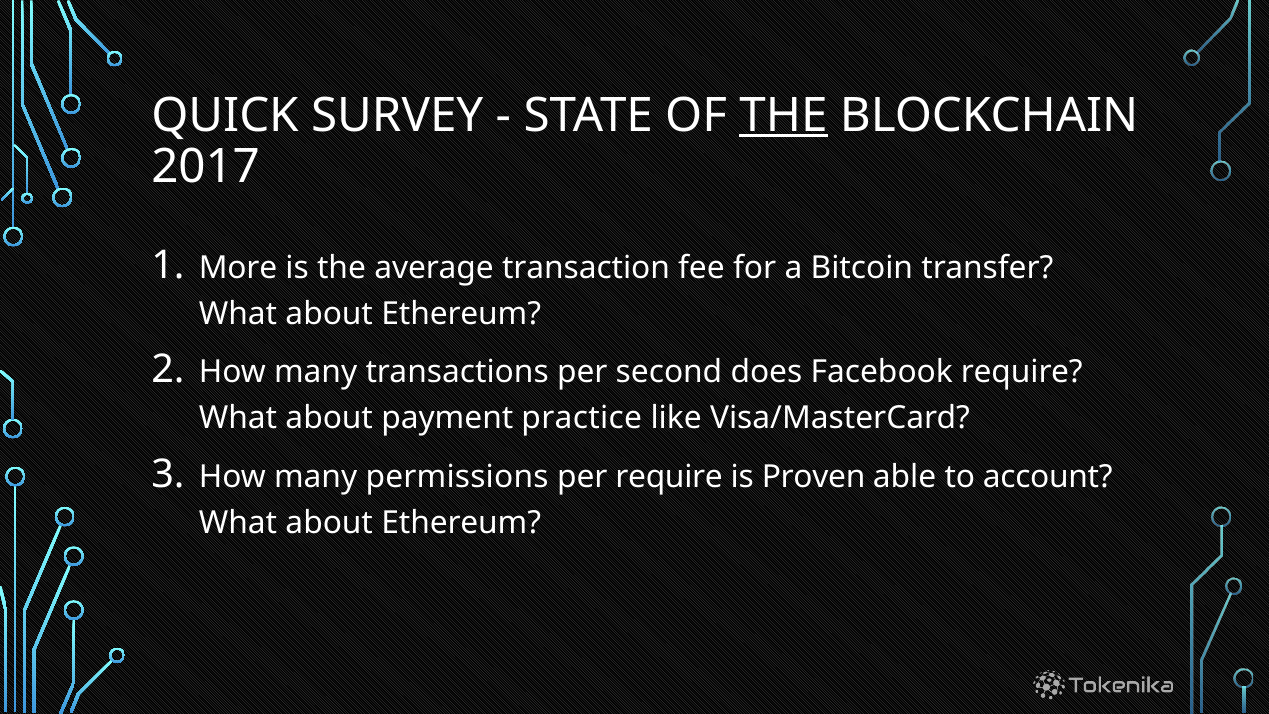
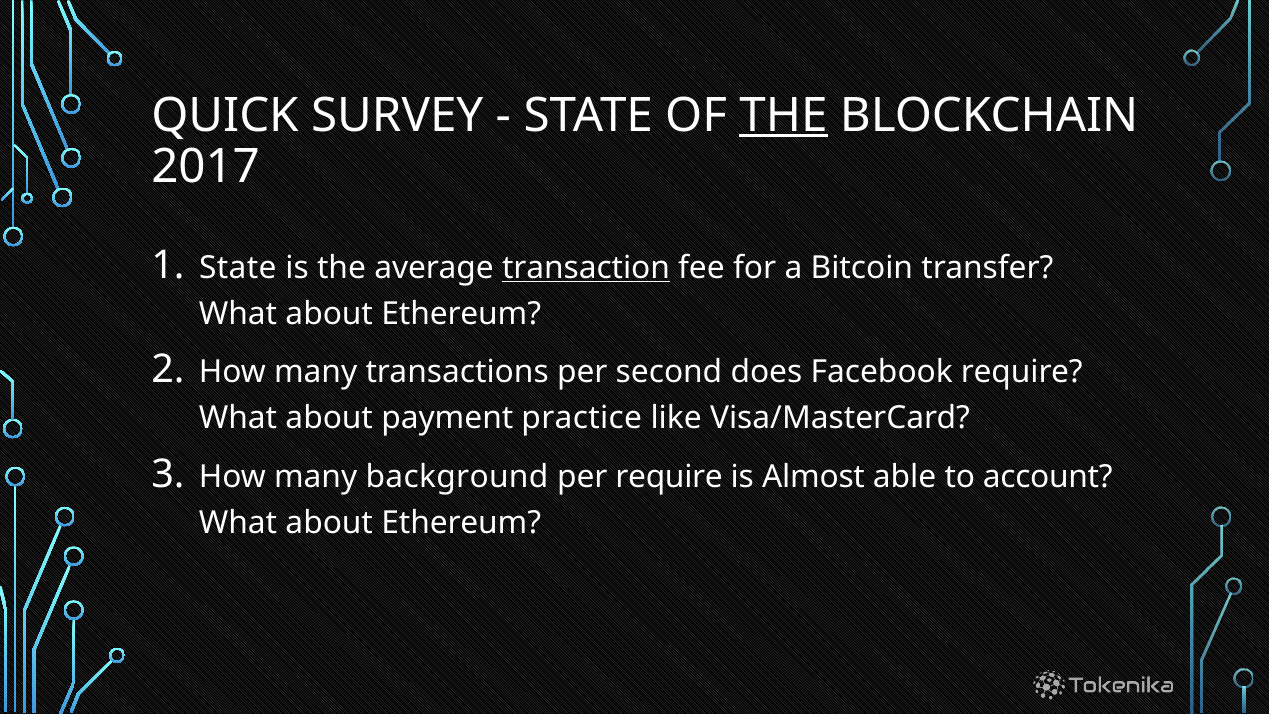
More: More -> State (238, 268)
transaction underline: none -> present (586, 268)
permissions: permissions -> background (457, 477)
Proven: Proven -> Almost (814, 477)
